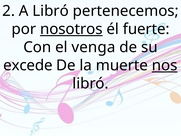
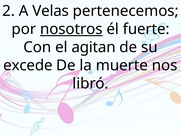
A Libró: Libró -> Velas (51, 11)
venga: venga -> agitan (94, 47)
nos underline: present -> none (165, 65)
